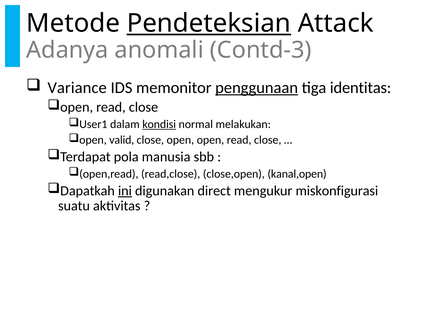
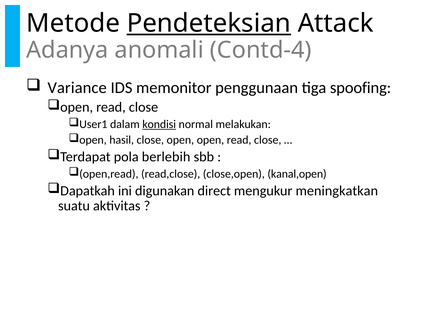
Contd-3: Contd-3 -> Contd-4 (261, 50)
penggunaan underline: present -> none (257, 88)
identitas: identitas -> spoofing (361, 88)
valid: valid -> hasil (122, 140)
manusia: manusia -> berlebih (166, 157)
ini underline: present -> none (125, 191)
miskonfigurasi: miskonfigurasi -> meningkatkan (337, 191)
